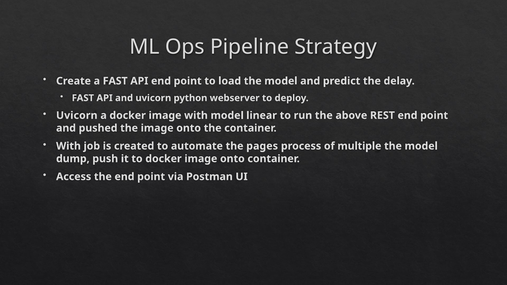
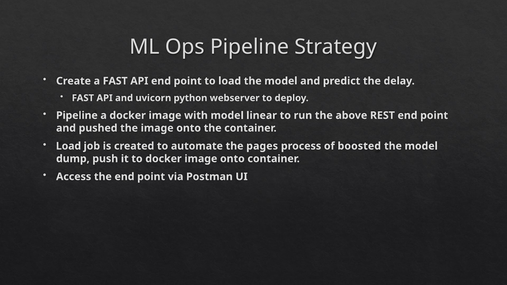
Uvicorn: Uvicorn -> Pipeline (77, 115)
With: With -> Load (68, 146)
multiple: multiple -> boosted (359, 146)
